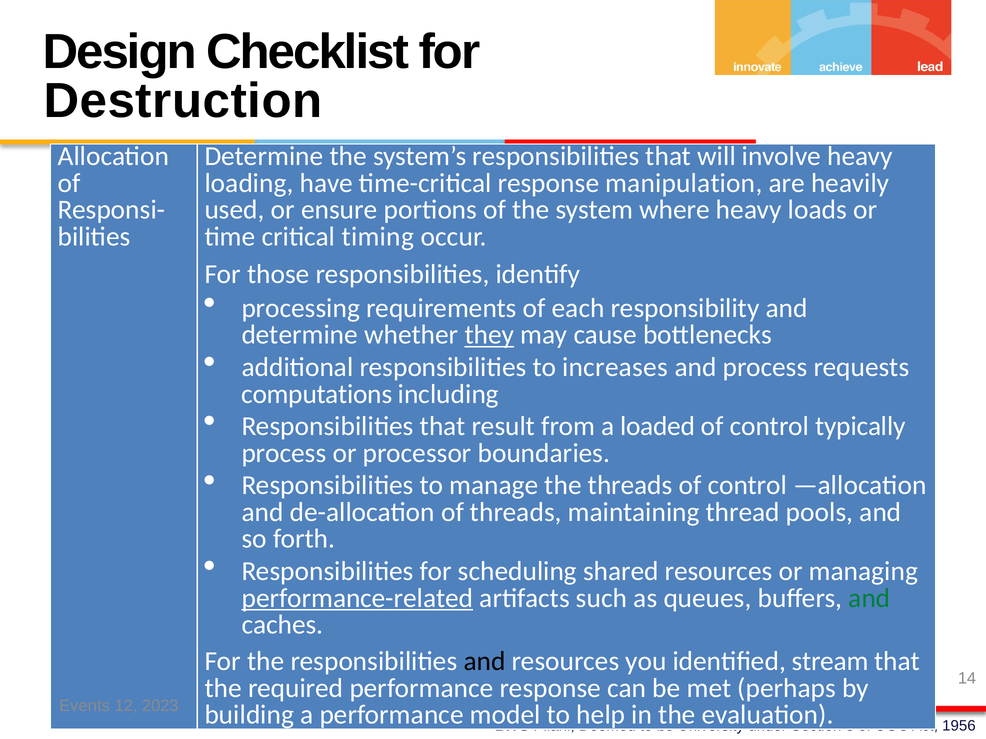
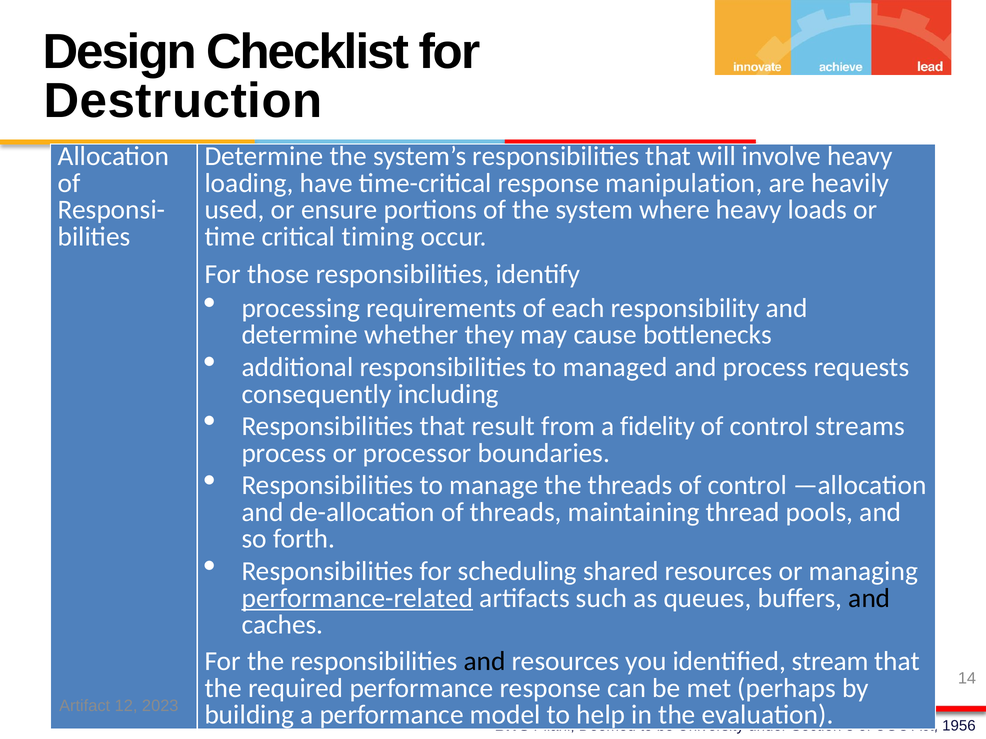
they underline: present -> none (489, 335)
increases: increases -> managed (615, 367)
computations: computations -> consequently (317, 394)
loaded: loaded -> fidelity (658, 427)
typically: typically -> streams (860, 427)
and colour: green -> black (869, 598)
Events: Events -> Artifact (85, 706)
